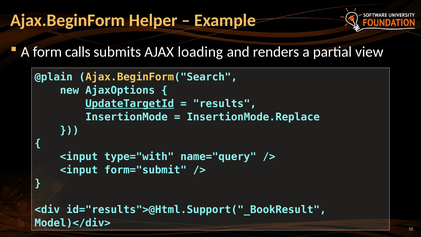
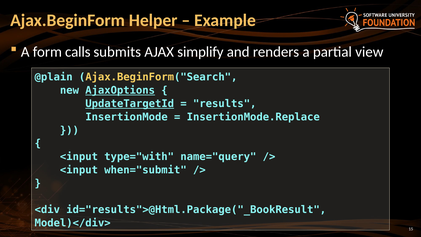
loading: loading -> simplify (200, 52)
AjaxOptions underline: none -> present (120, 90)
form="submit: form="submit -> when="submit (145, 170)
id="results">@Html.Support("_BookResult: id="results">@Html.Support("_BookResult -> id="results">@Html.Package("_BookResult (196, 210)
